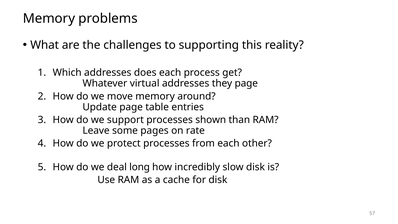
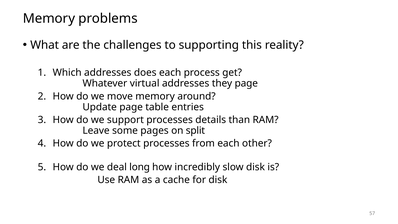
shown: shown -> details (211, 120)
rate: rate -> split (195, 131)
